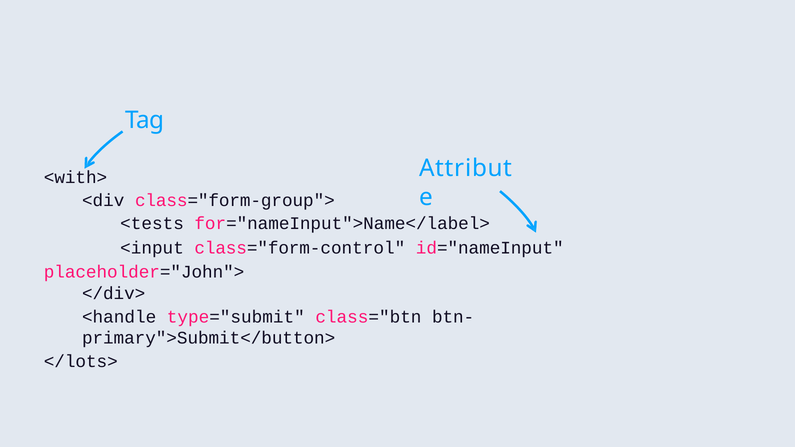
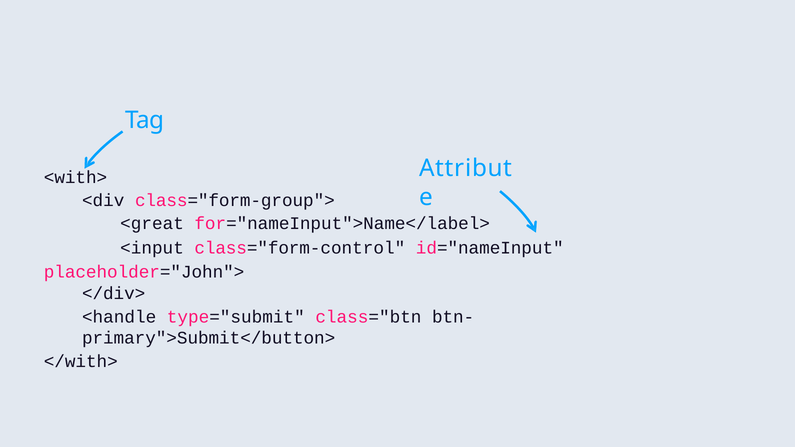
<tests: <tests -> <great (152, 224)
</lots>: </lots> -> </with> (81, 361)
